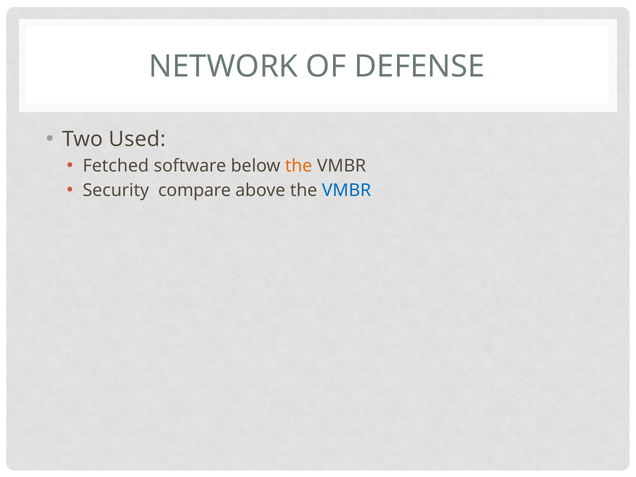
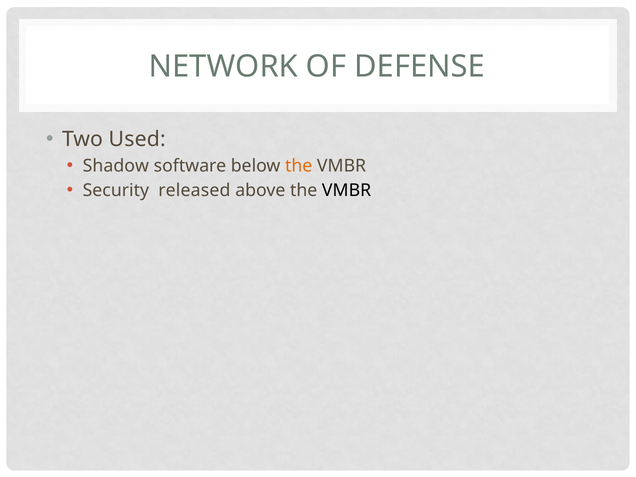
Fetched: Fetched -> Shadow (116, 166)
compare: compare -> released (194, 191)
VMBR colour: blue -> black (347, 191)
